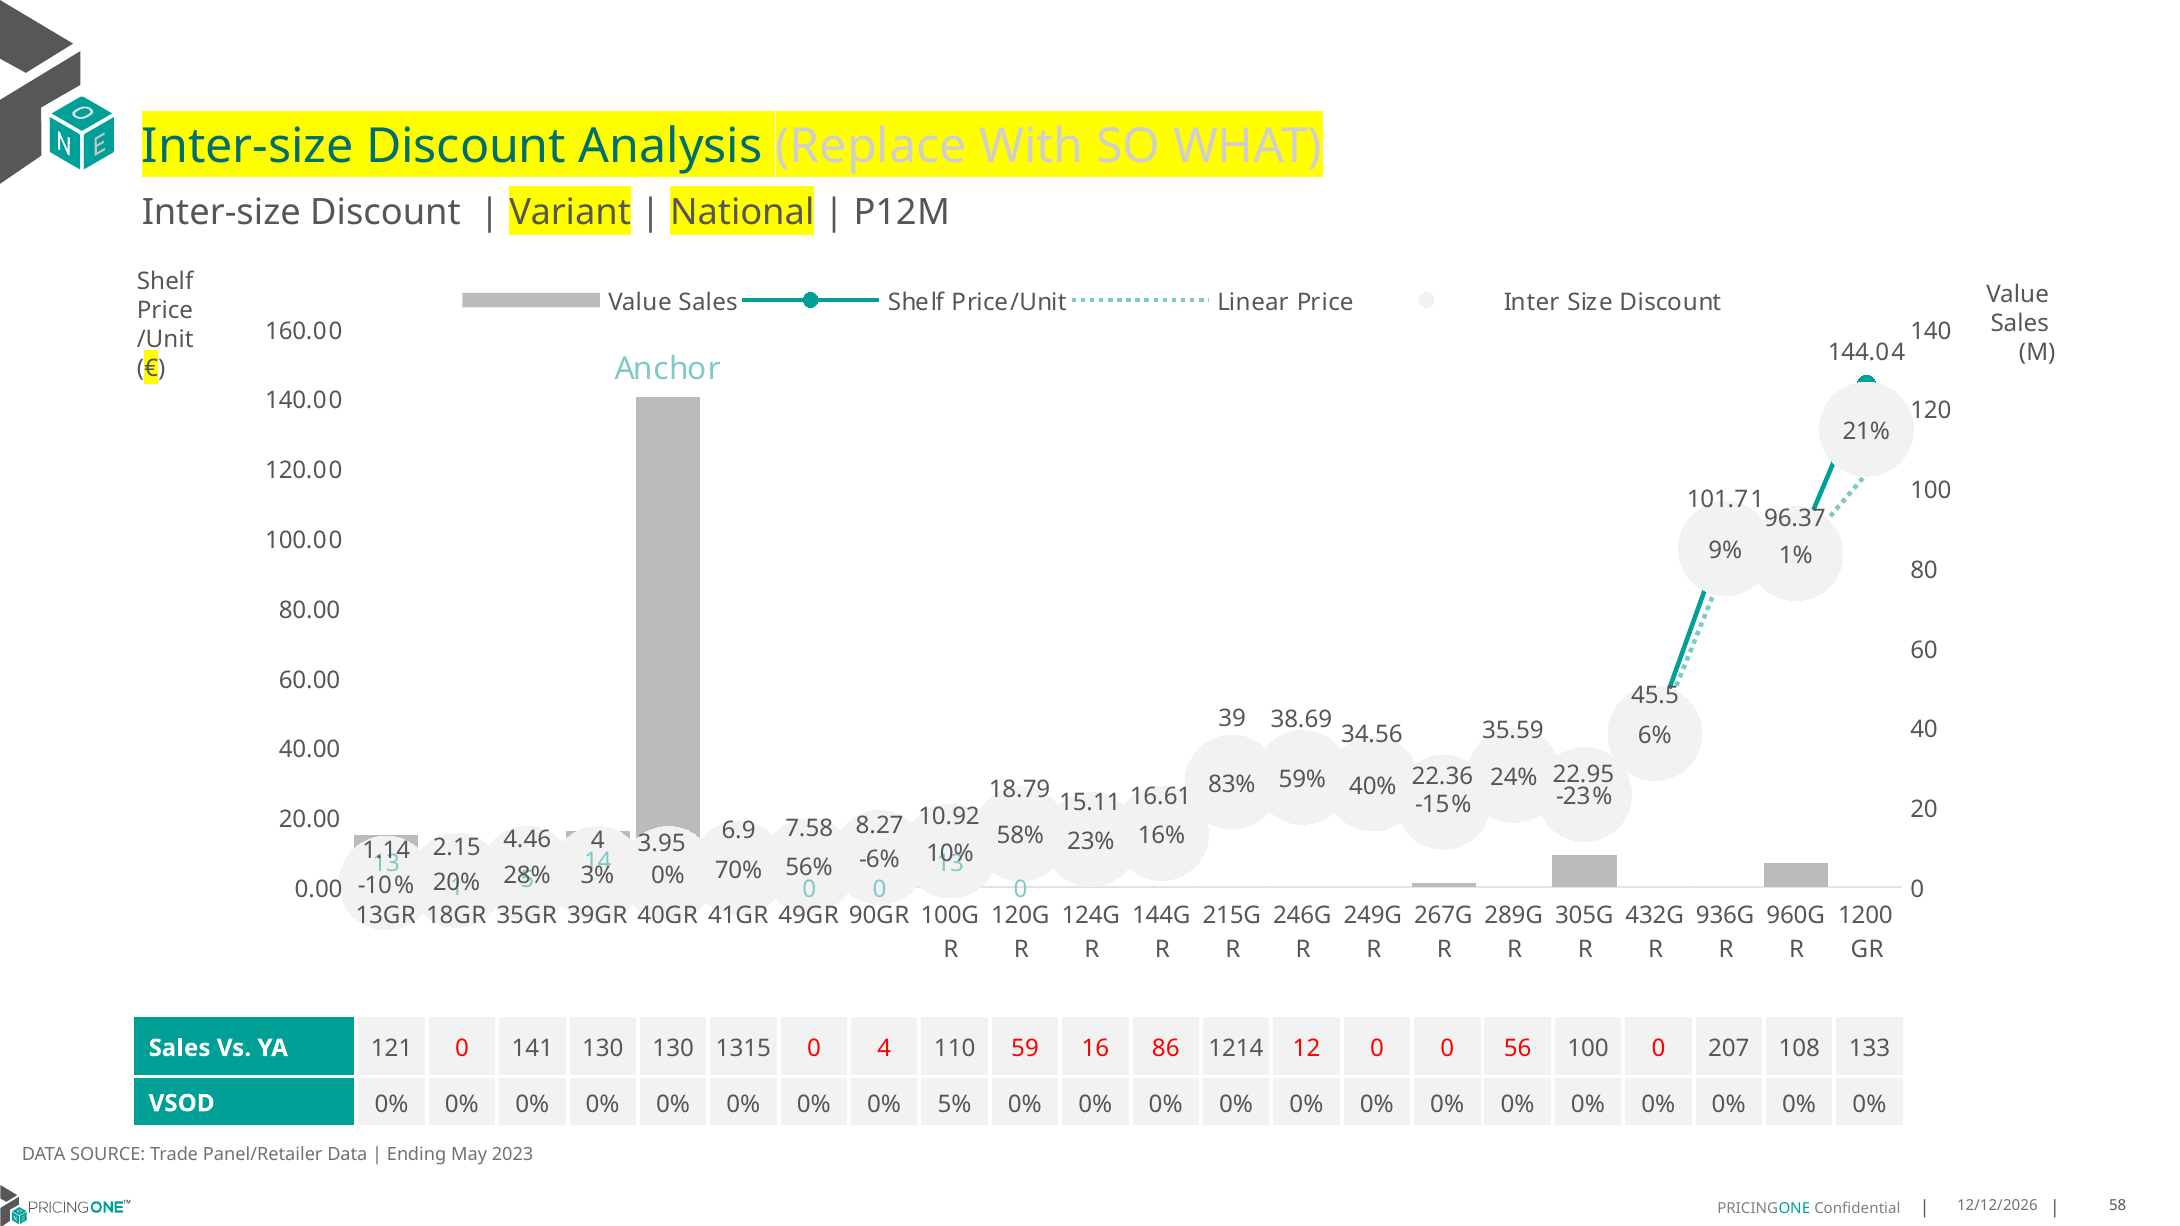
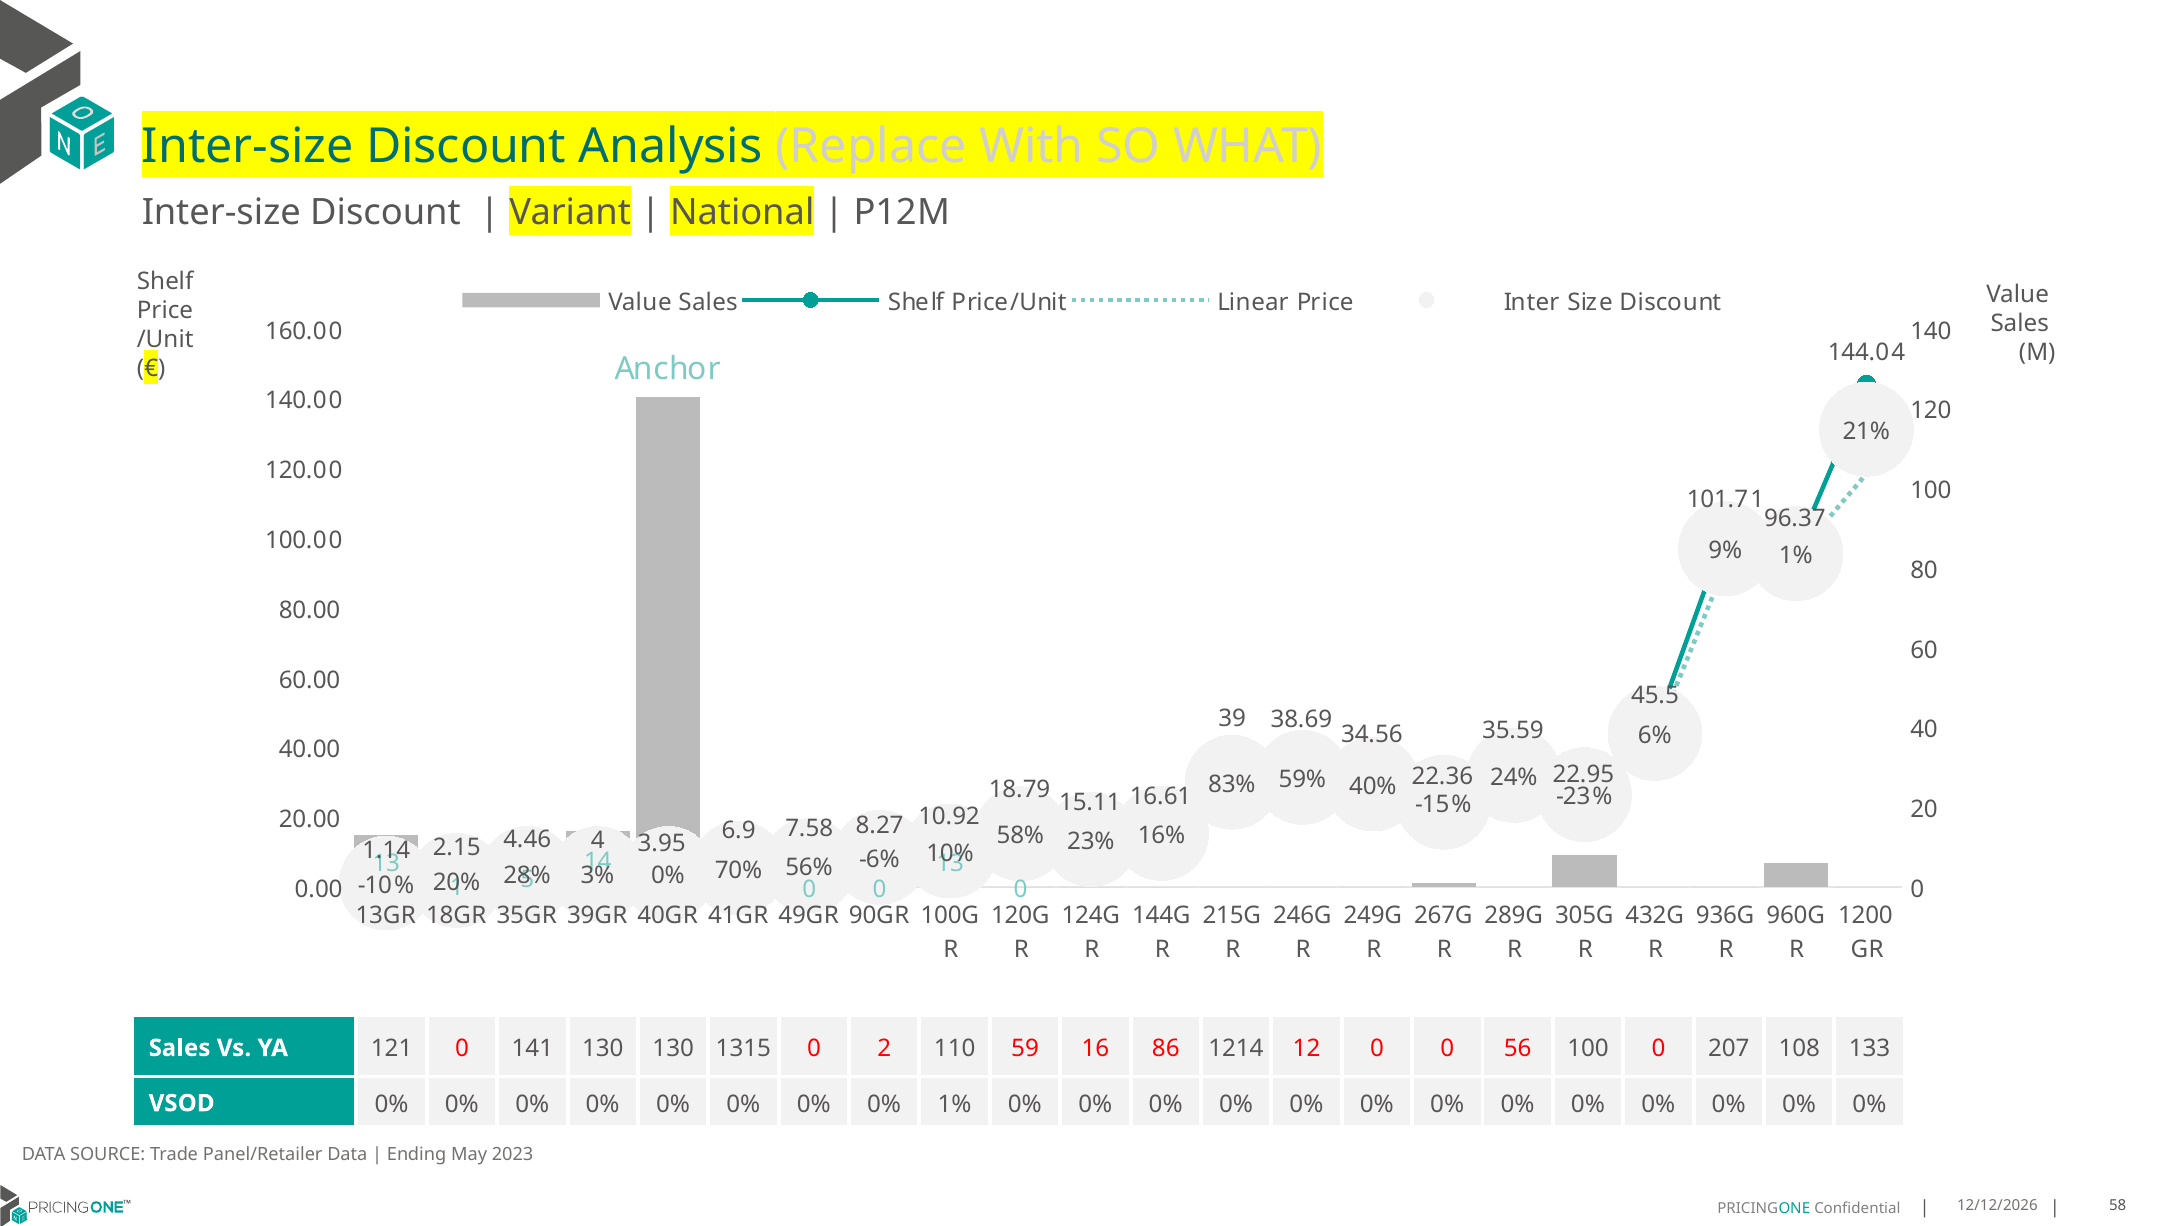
0 4: 4 -> 2 (884, 1049)
0% 5%: 5% -> 1% (955, 1104)
